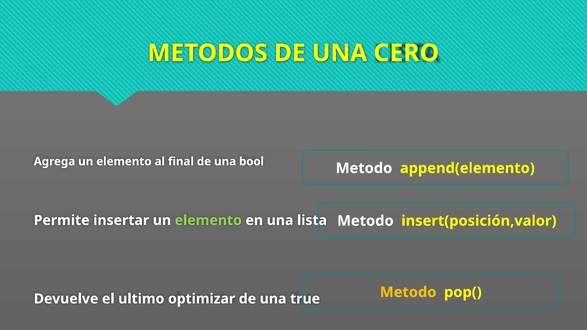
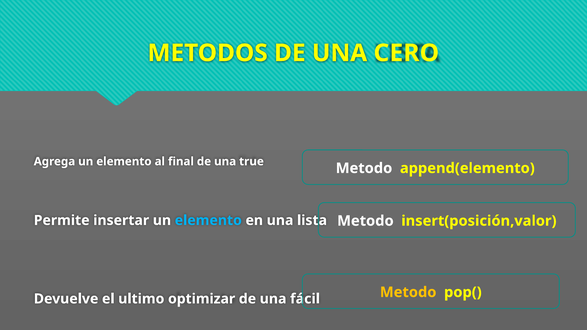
bool: bool -> true (251, 162)
elemento colour: light green -> light blue (208, 220)
true: true -> fácil (305, 299)
